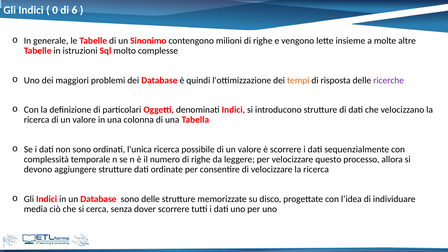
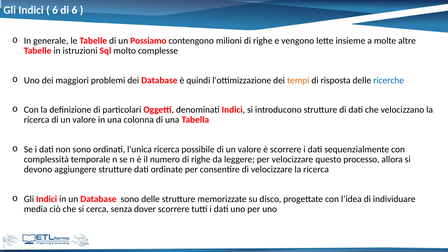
0: 0 -> 6 (55, 10)
Sinonimo: Sinonimo -> Possiamo (148, 41)
ricerche colour: purple -> blue (389, 80)
